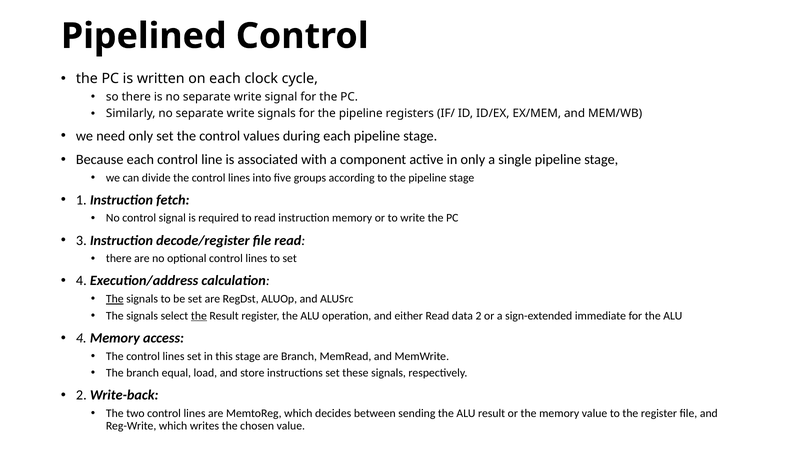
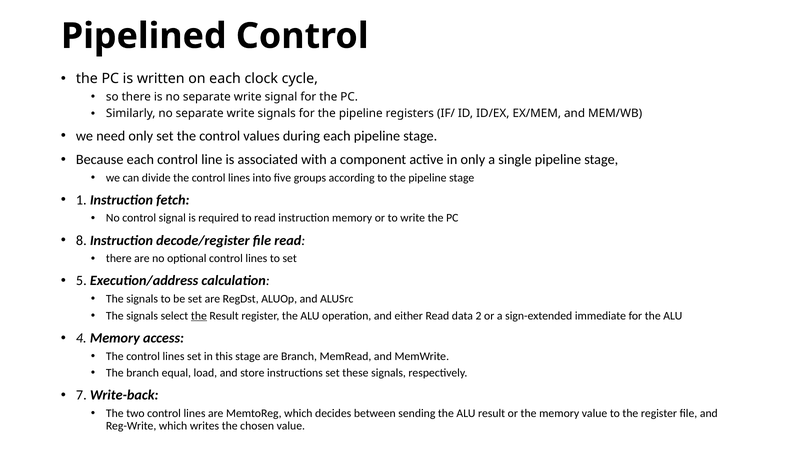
3: 3 -> 8 (81, 240)
4: 4 -> 5 (81, 281)
The underline: present -> none (115, 299)
2: 2 -> 7 (81, 395)
